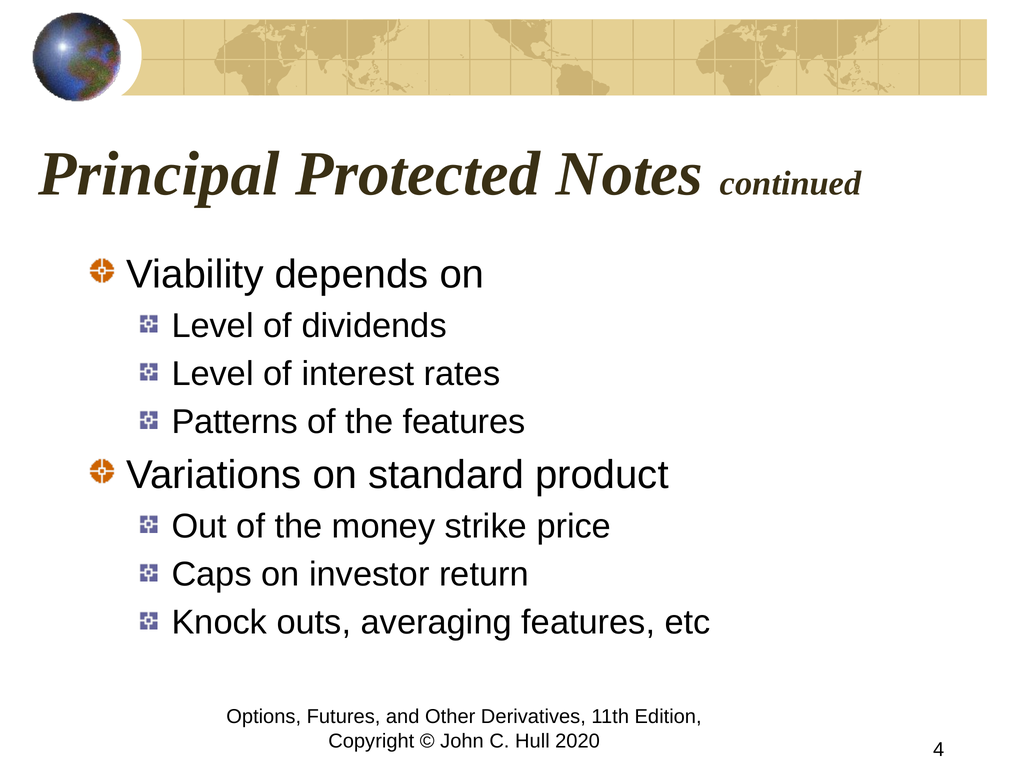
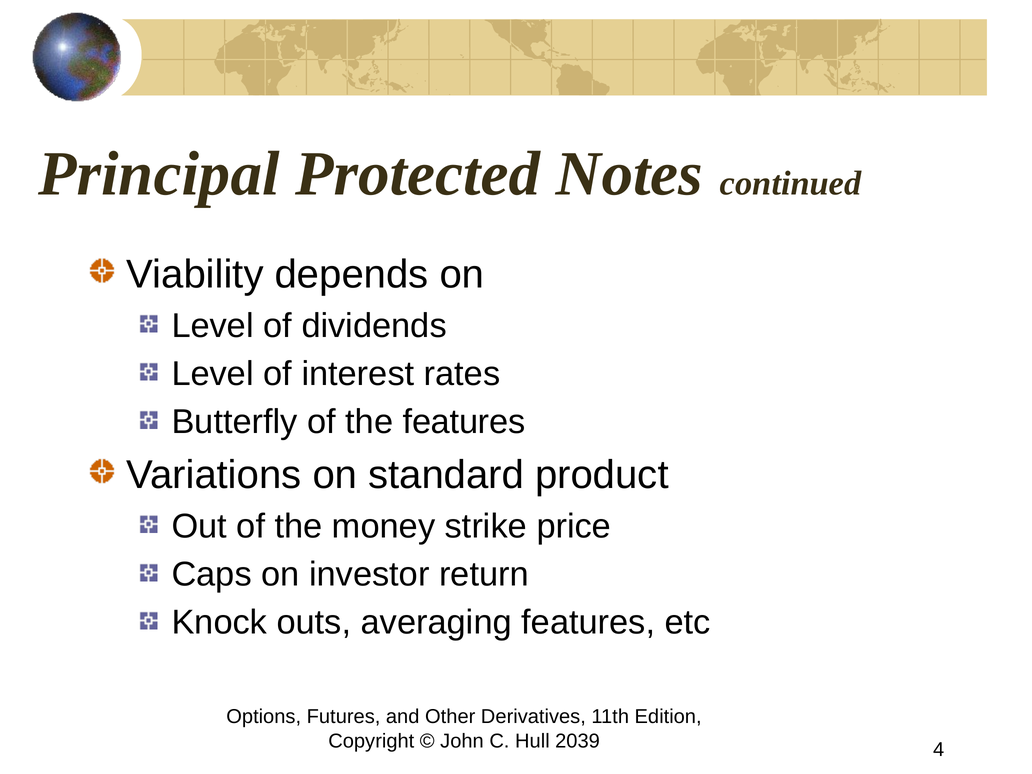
Patterns: Patterns -> Butterfly (235, 422)
2020: 2020 -> 2039 (578, 741)
